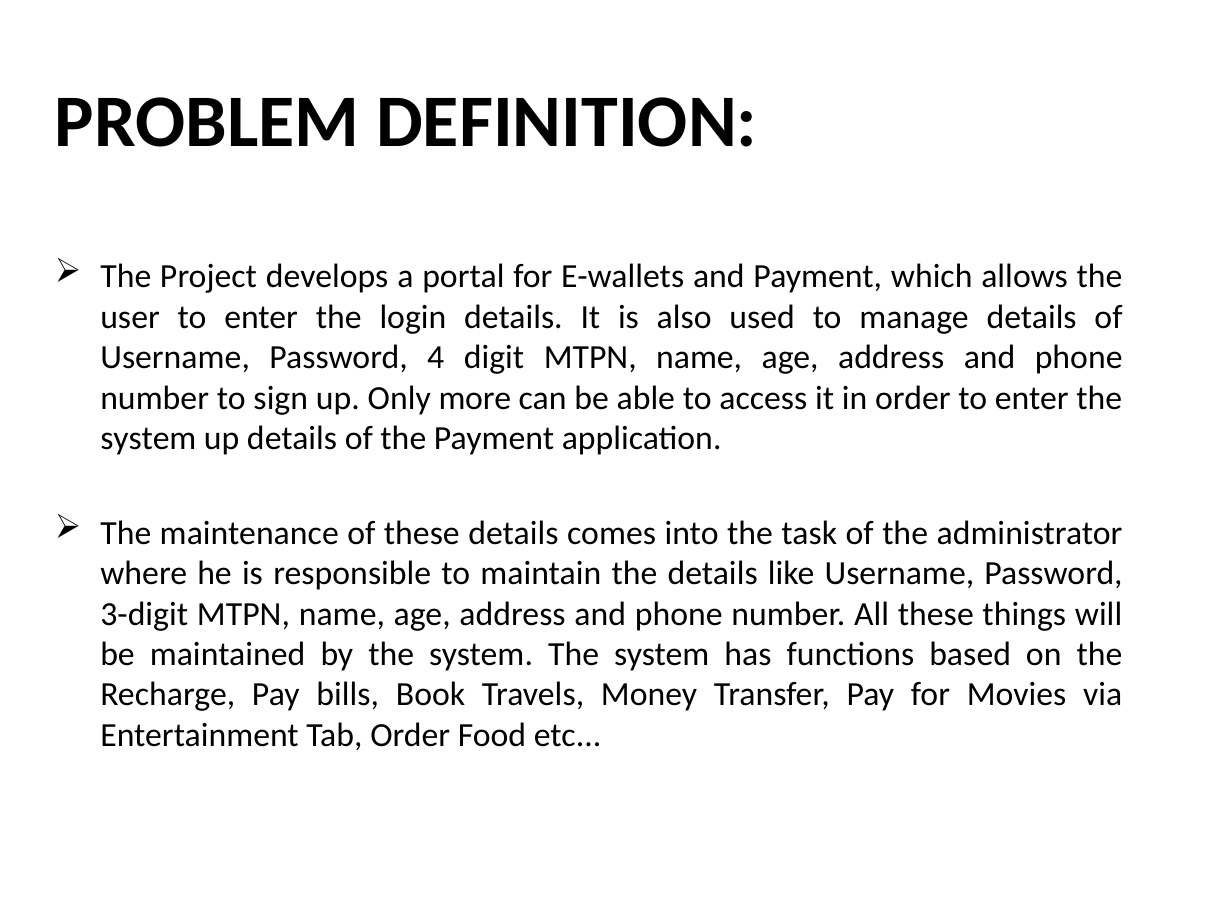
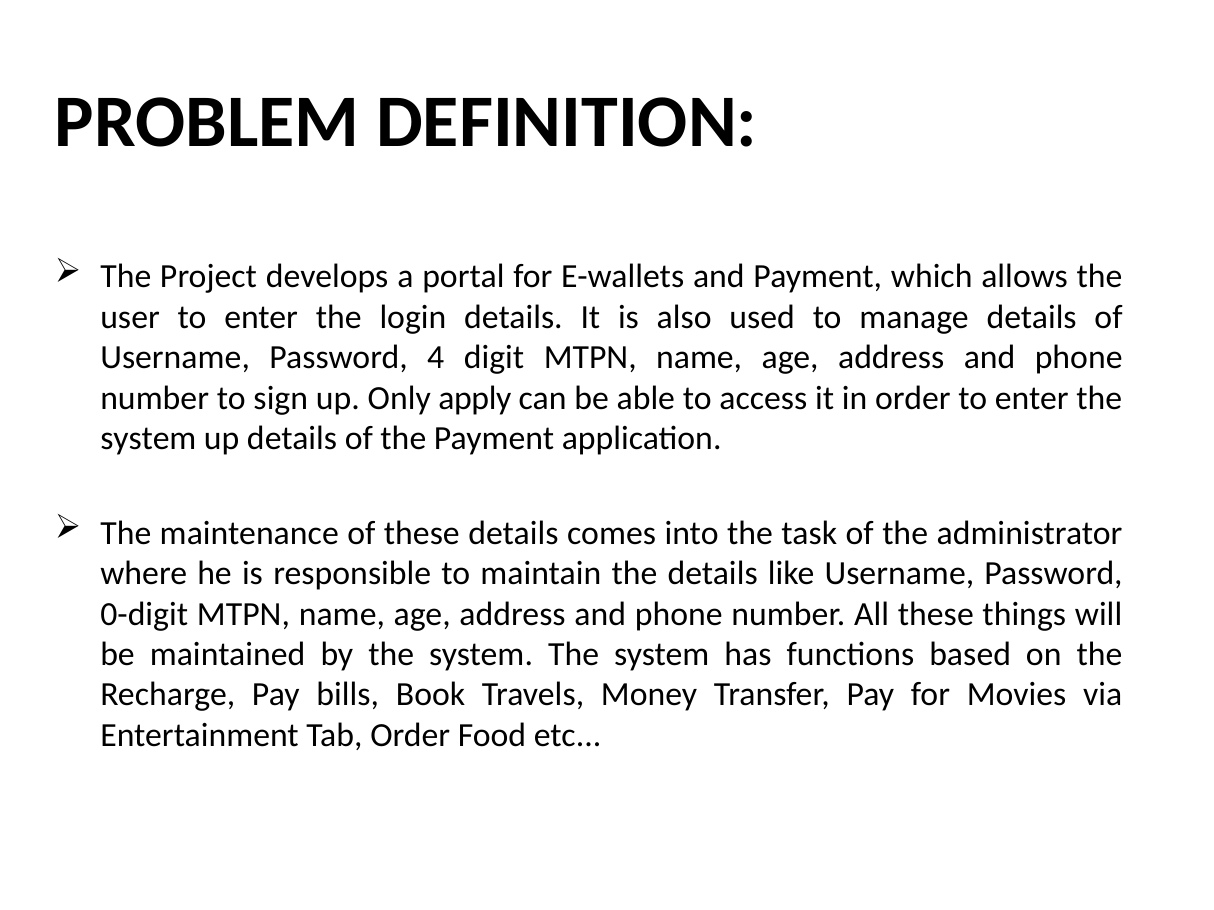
more: more -> apply (475, 398)
3-digit: 3-digit -> 0-digit (144, 614)
